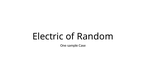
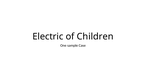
Random: Random -> Children (95, 36)
